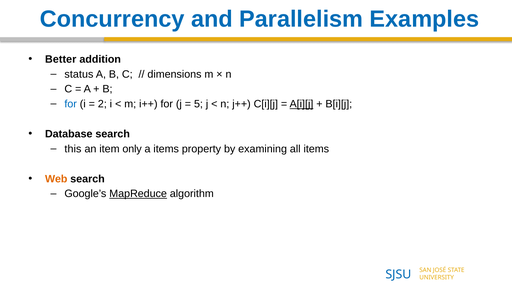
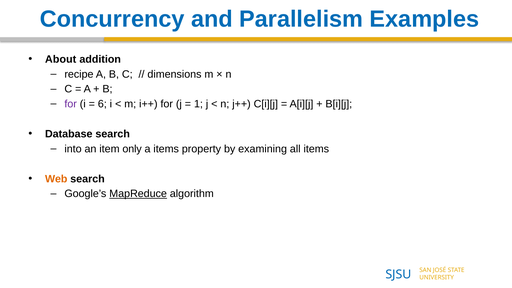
Better: Better -> About (61, 59)
status: status -> recipe (79, 74)
for colour: blue -> purple (71, 104)
2: 2 -> 6 (102, 104)
5: 5 -> 1 (198, 104)
A[i][j underline: present -> none (301, 104)
this: this -> into (73, 149)
